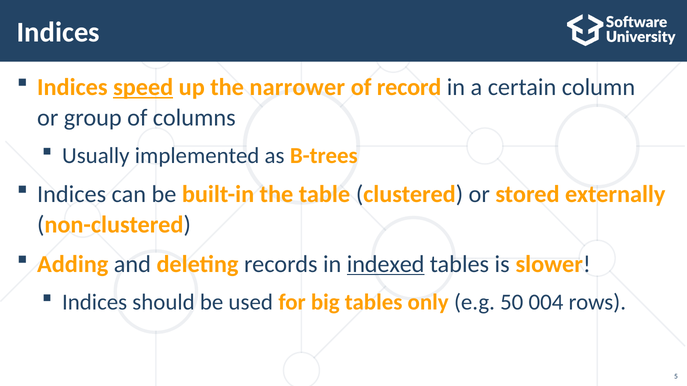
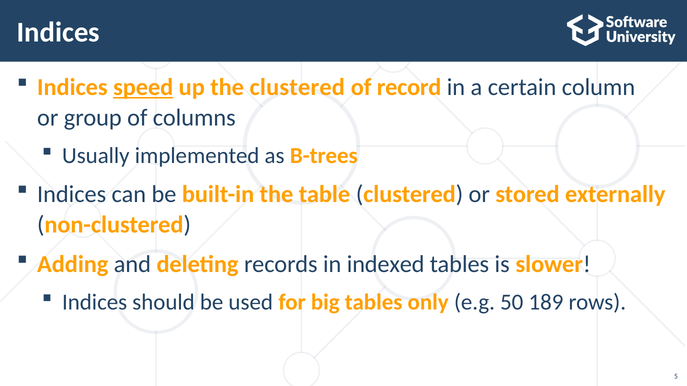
the narrower: narrower -> clustered (297, 87)
indexed underline: present -> none (386, 264)
004: 004 -> 189 (546, 303)
